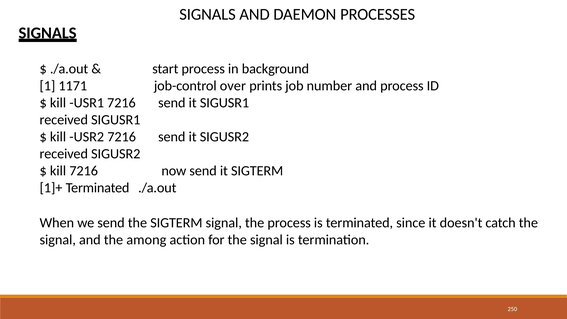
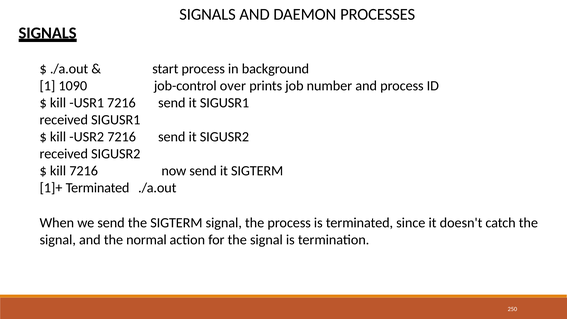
1171: 1171 -> 1090 (73, 86)
among: among -> normal (146, 240)
